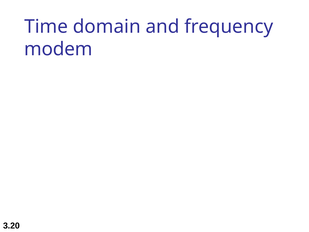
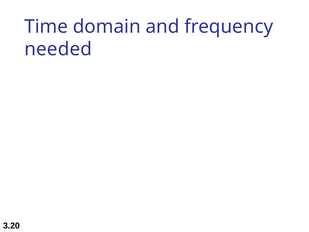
modem: modem -> needed (58, 49)
